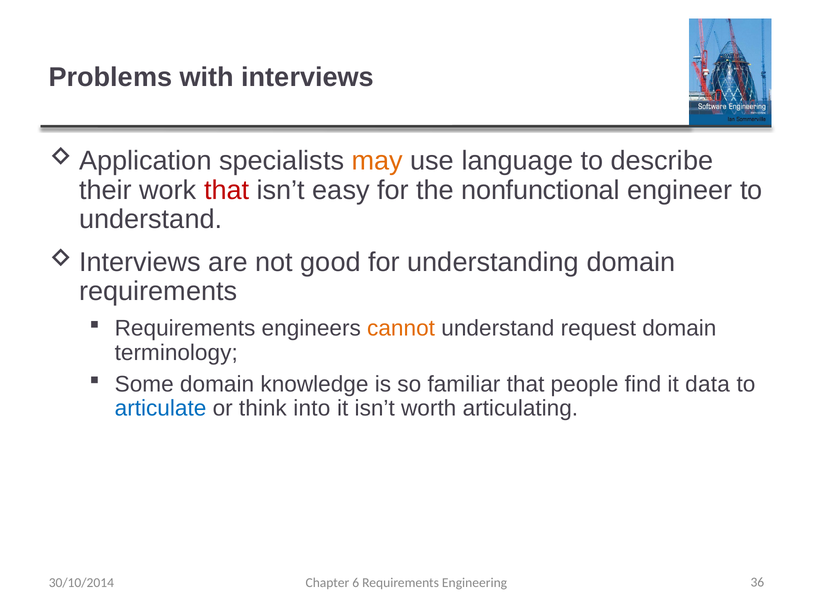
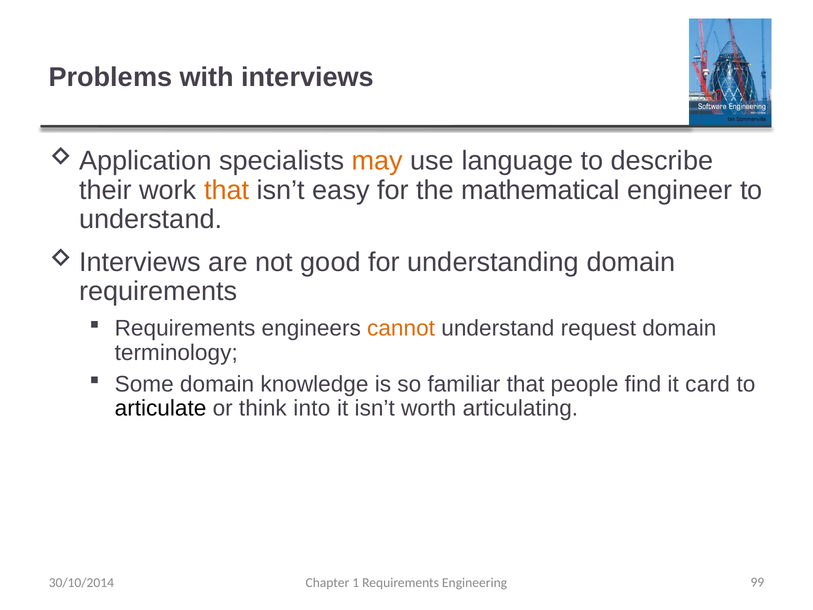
that colour: red -> orange (227, 190)
nonfunctional: nonfunctional -> mathematical (541, 190)
data: data -> card (708, 384)
articulate colour: blue -> black (161, 408)
6: 6 -> 1 (356, 582)
36: 36 -> 99 (757, 582)
